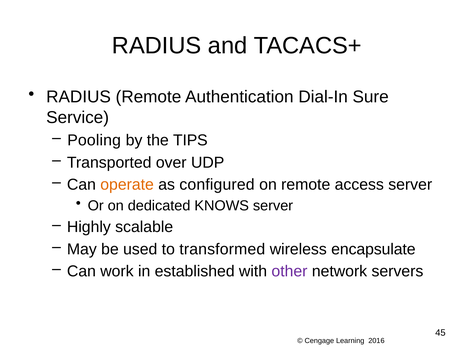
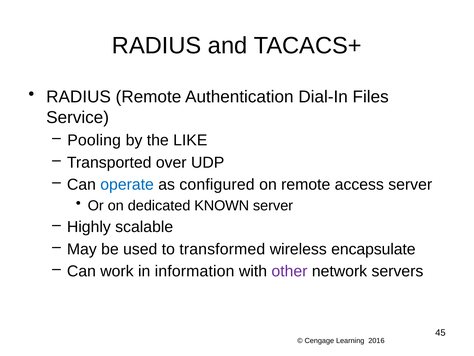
Sure: Sure -> Files (371, 97)
TIPS: TIPS -> LIKE (190, 140)
operate colour: orange -> blue (127, 184)
KNOWS: KNOWS -> KNOWN (222, 205)
established: established -> information (195, 271)
